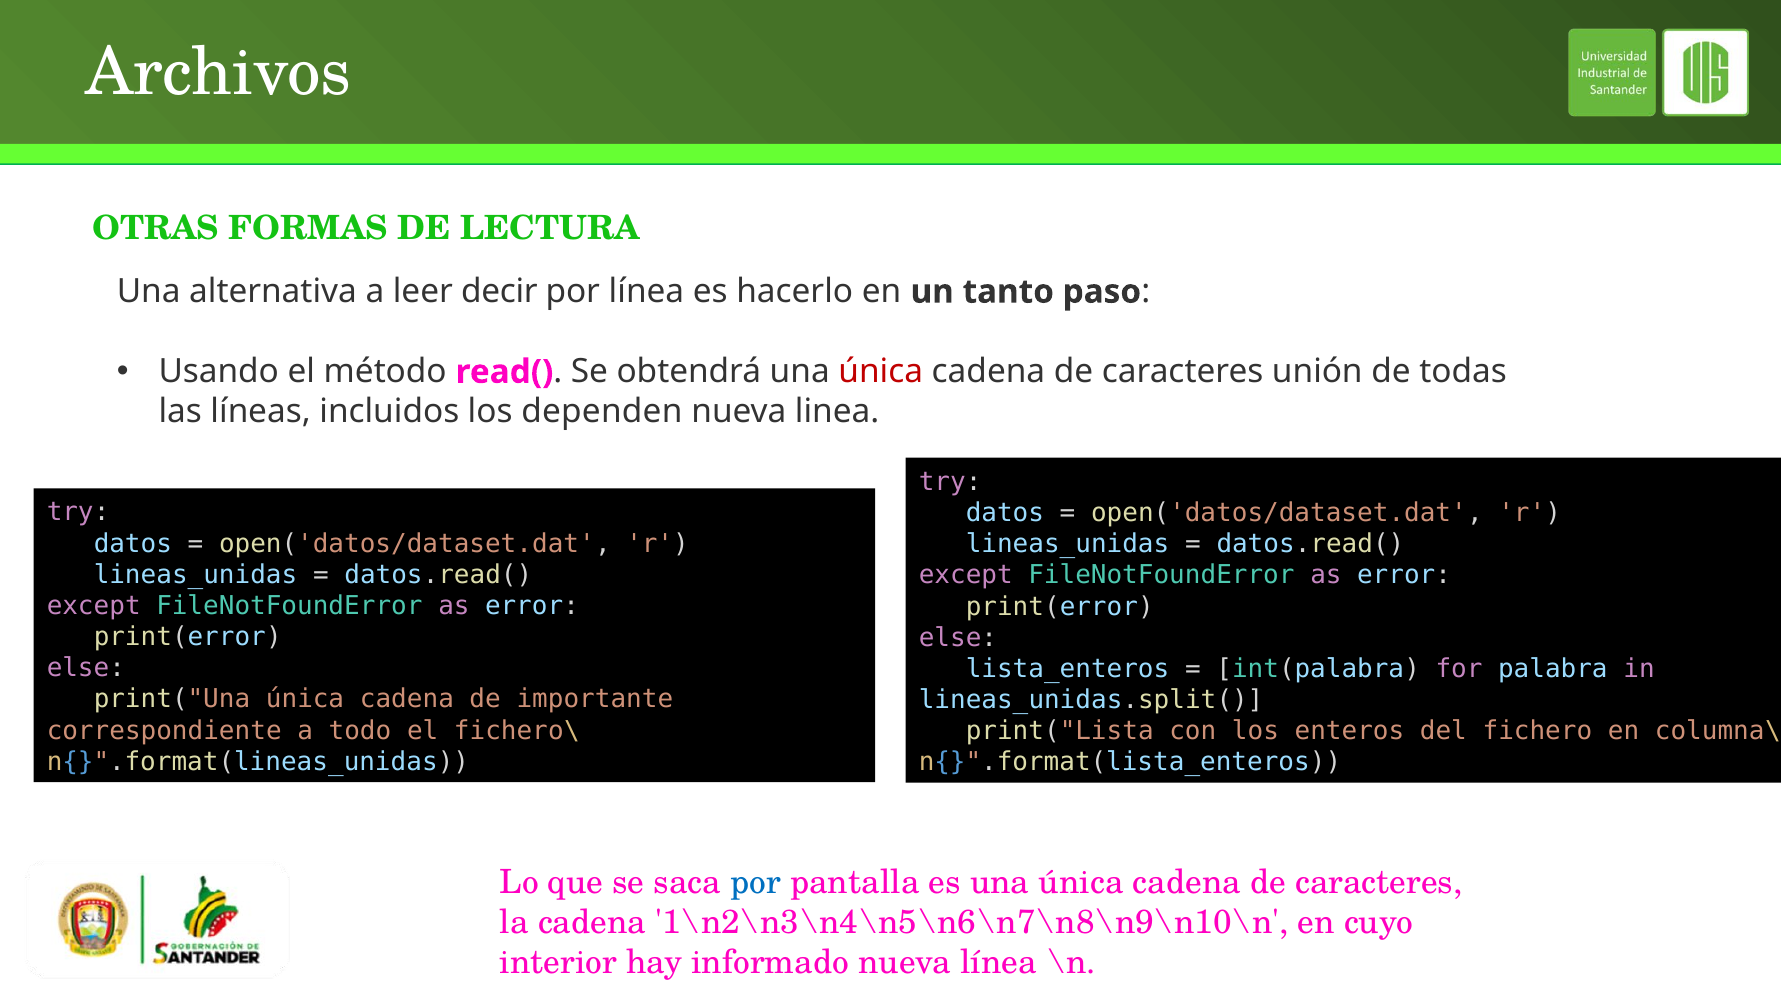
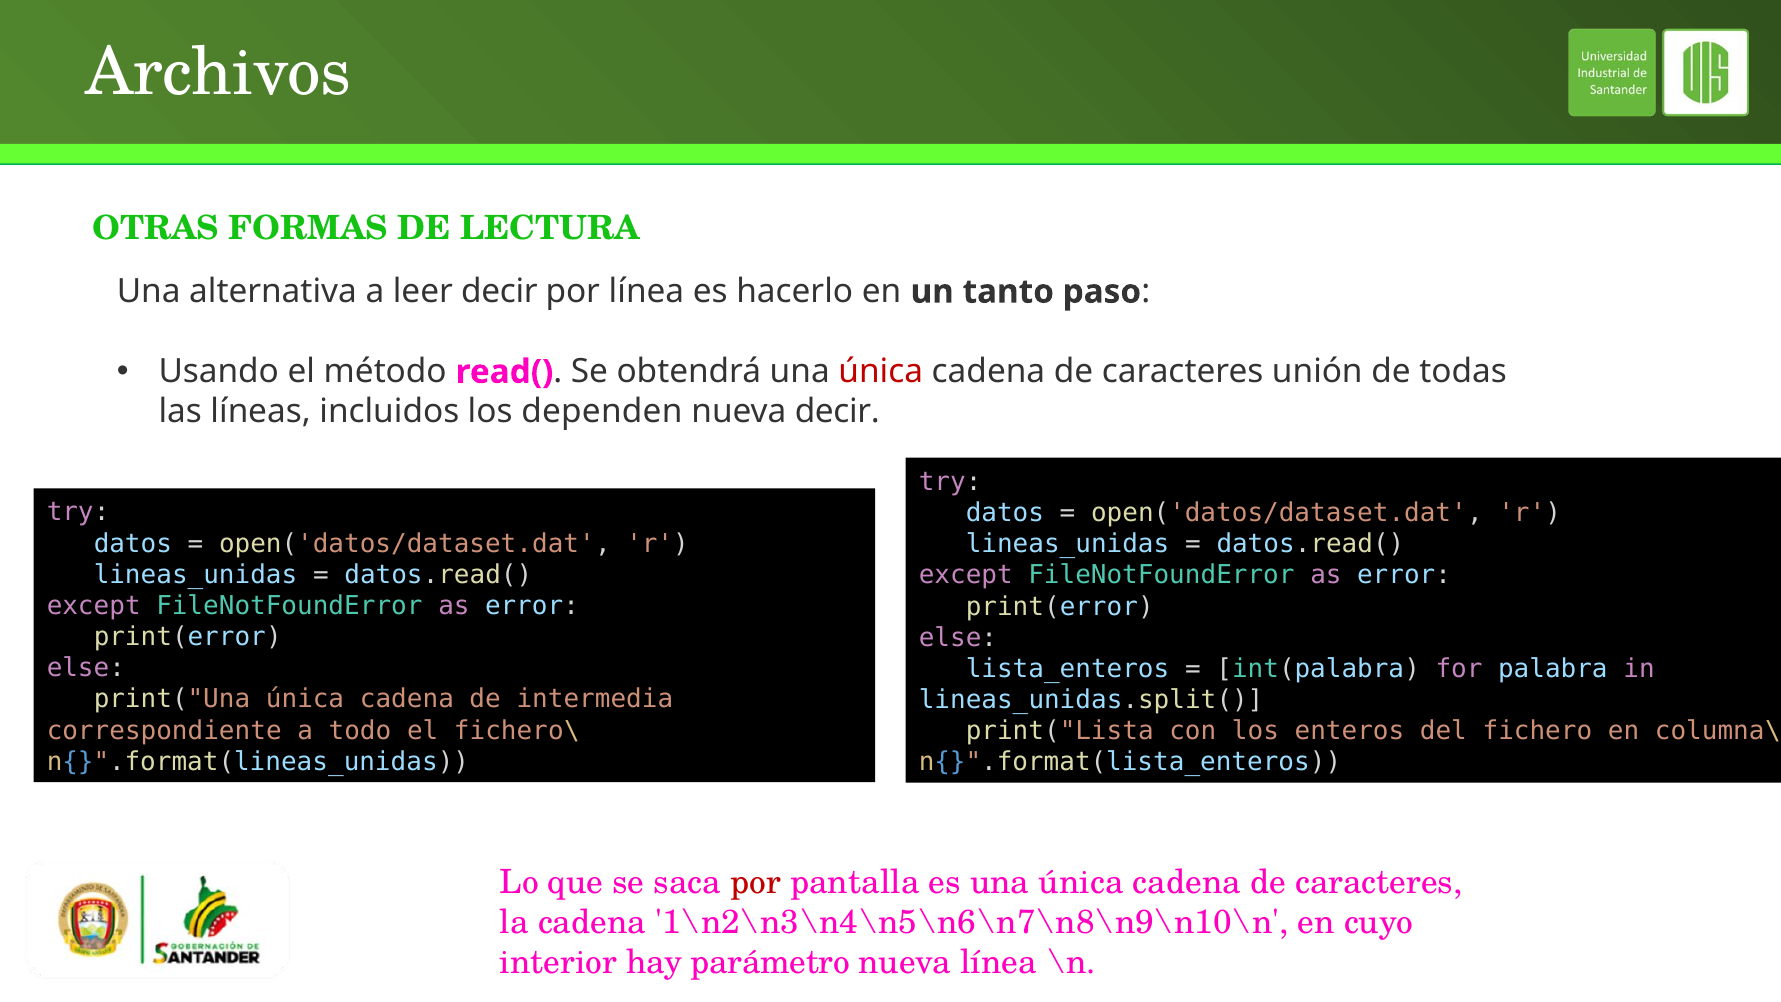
nueva linea: linea -> decir (837, 412)
importante: importante -> intermedia (595, 699)
por colour: blue -> red (756, 883)
informado: informado -> parámetro (770, 963)
